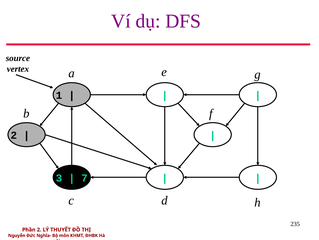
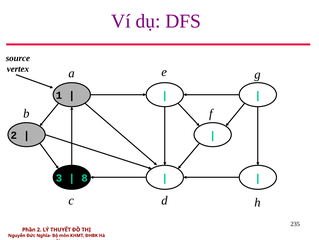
7: 7 -> 8 (85, 178)
